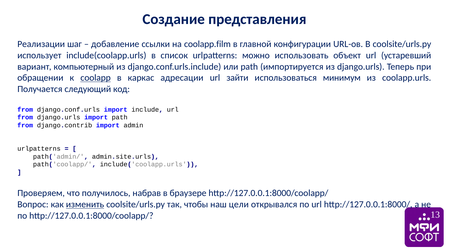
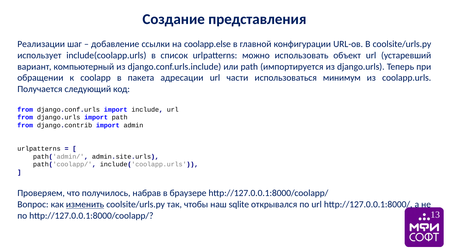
coolapp.film: coolapp.film -> coolapp.else (207, 44)
coolapp underline: present -> none (96, 78)
каркас: каркас -> пакета (141, 78)
зайти: зайти -> части (237, 78)
цели: цели -> sqlite (239, 205)
